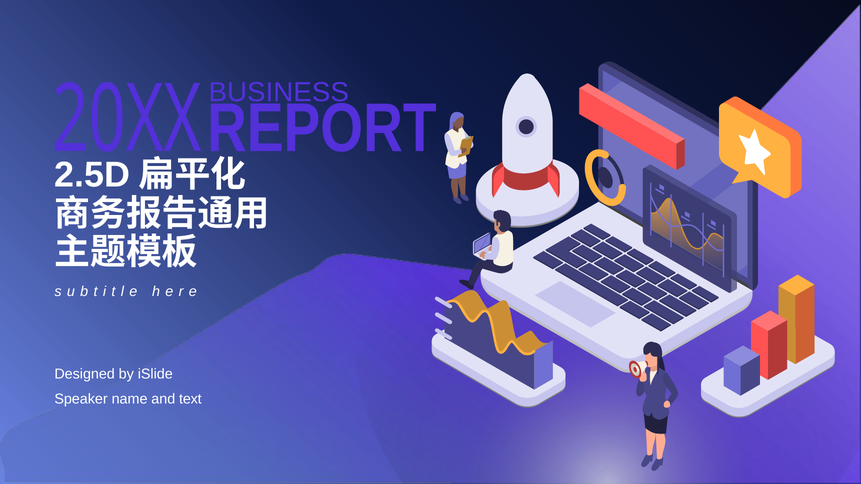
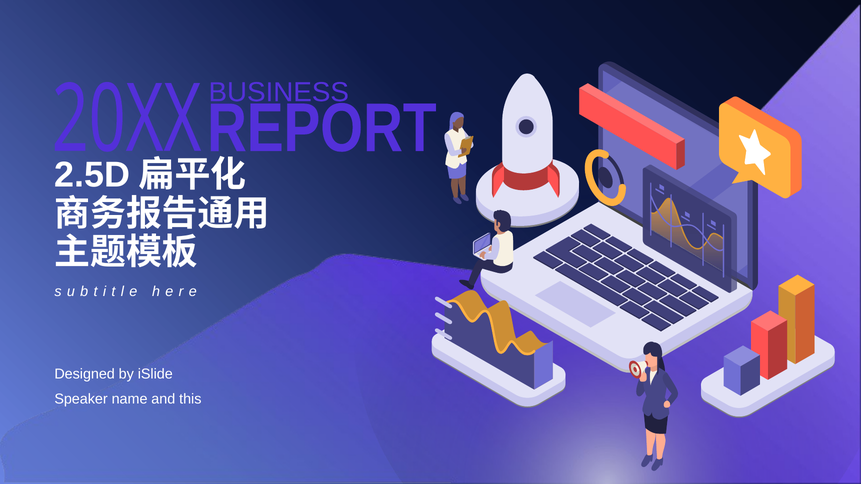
text: text -> this (190, 399)
